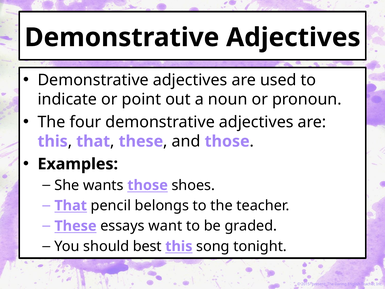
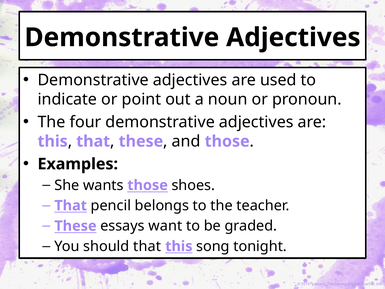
should best: best -> that (147, 246)
